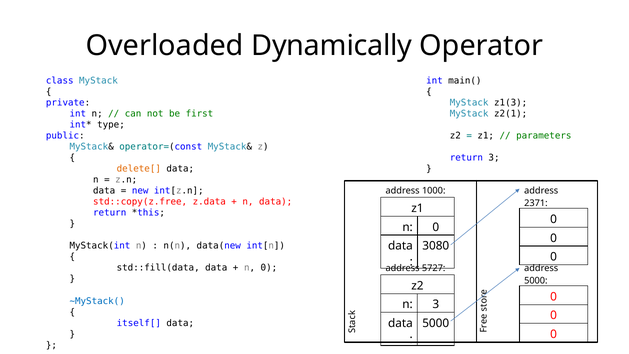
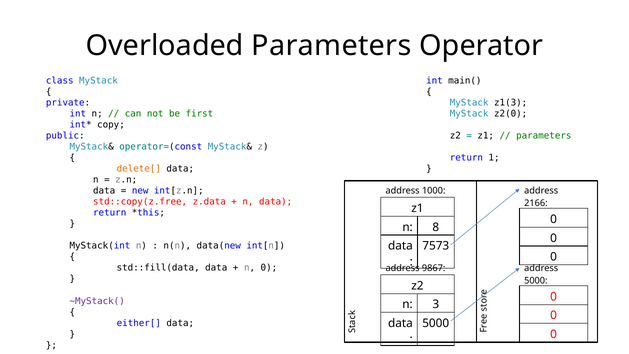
Overloaded Dynamically: Dynamically -> Parameters (331, 46)
z2(1: z2(1 -> z2(0 (511, 114)
type: type -> copy (111, 125)
return 3: 3 -> 1 (494, 158)
2371: 2371 -> 2166 (536, 203)
0: 0 -> 8 (436, 227)
3080: 3080 -> 7573 (436, 246)
5727: 5727 -> 9867 (434, 268)
~MyStack( colour: blue -> purple (97, 301)
itself[: itself[ -> either[ (139, 323)
